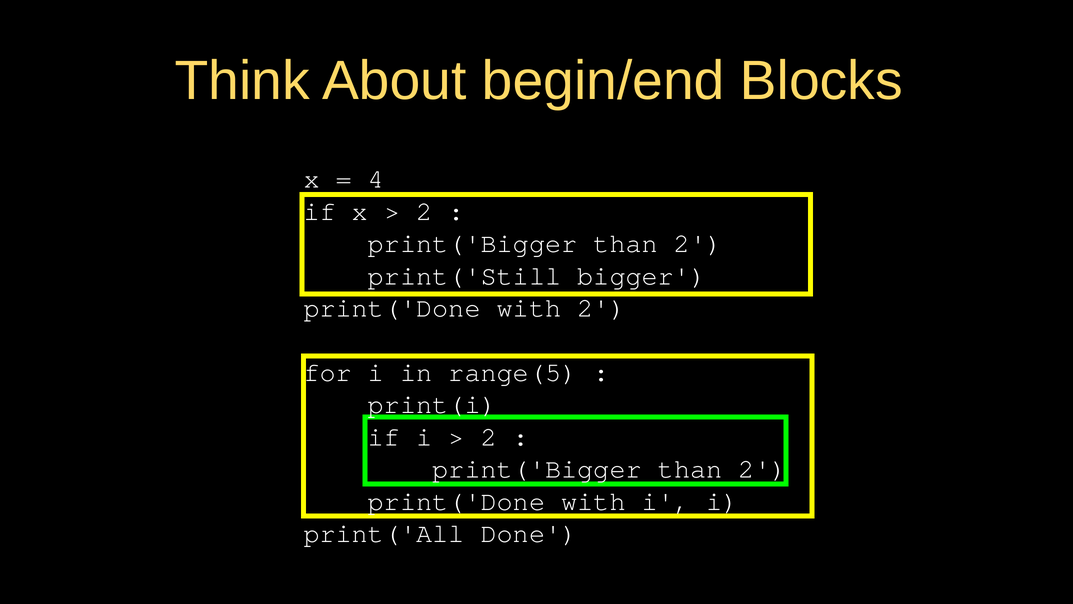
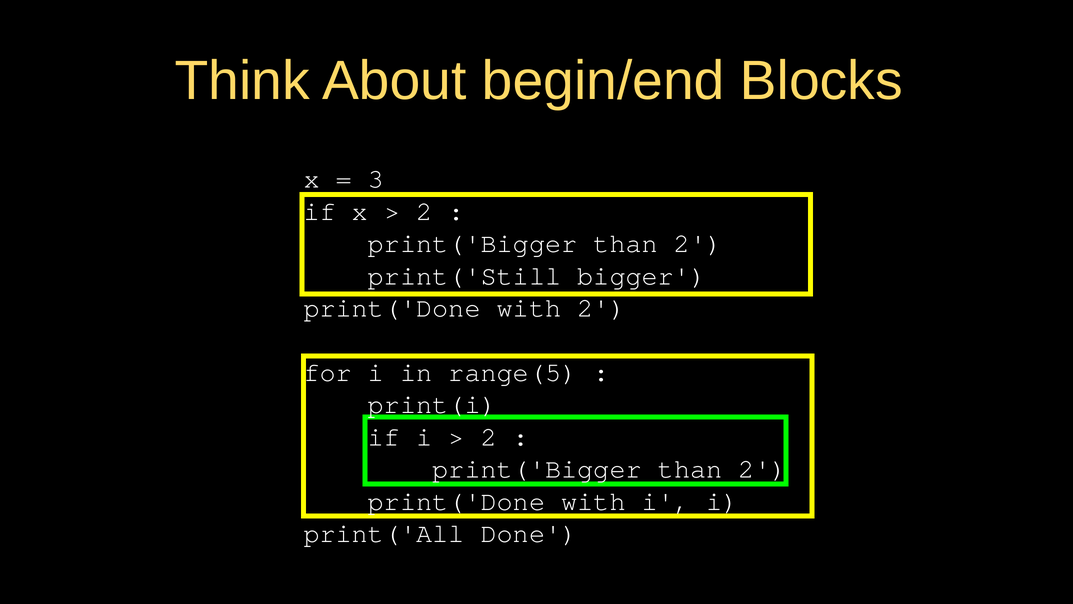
4: 4 -> 3 (376, 179)
